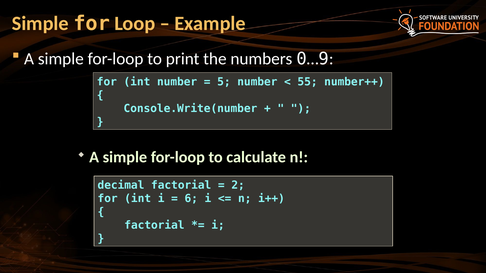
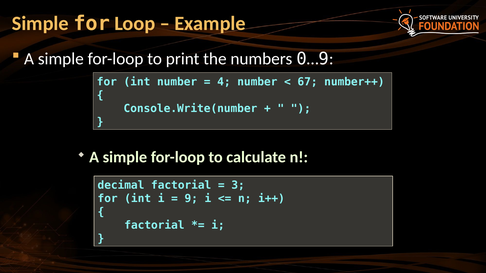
5: 5 -> 4 (224, 82)
55: 55 -> 67 (308, 82)
2: 2 -> 3 (238, 185)
6: 6 -> 9 (191, 199)
